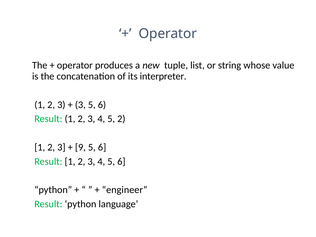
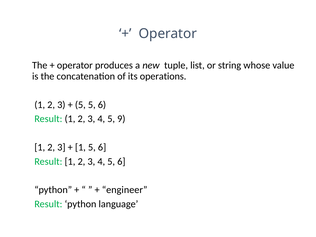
interpreter: interpreter -> operations (163, 76)
3: 3 -> 5 (80, 105)
5 2: 2 -> 9 (121, 119)
9: 9 -> 1 (80, 147)
